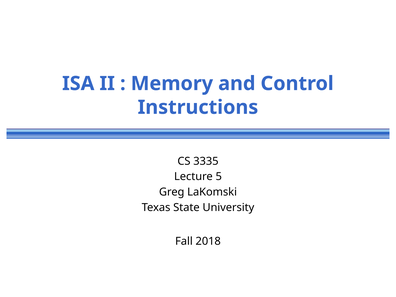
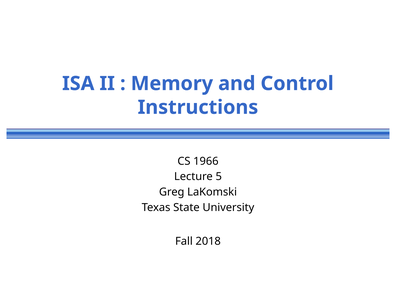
3335: 3335 -> 1966 (206, 161)
